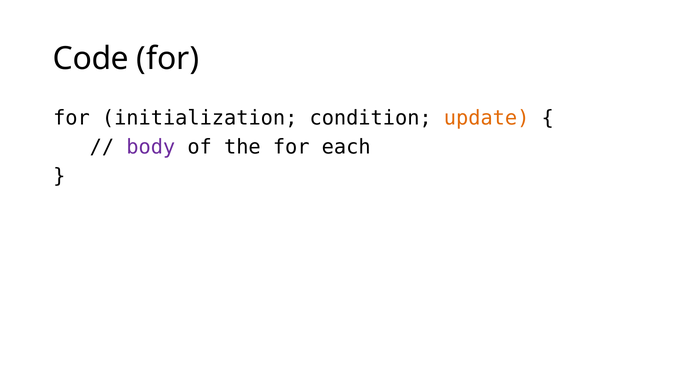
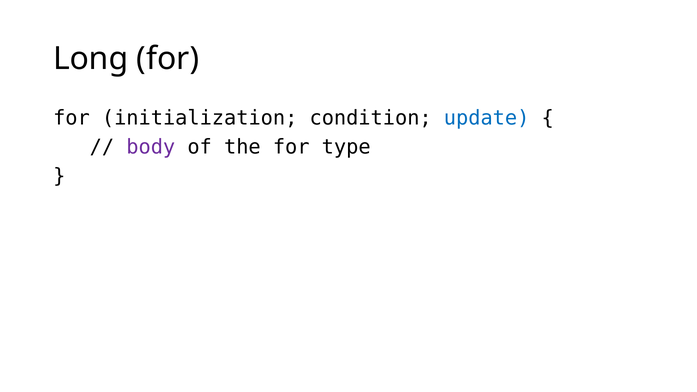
Code: Code -> Long (91, 59)
update colour: orange -> blue (487, 118)
each: each -> type (346, 147)
